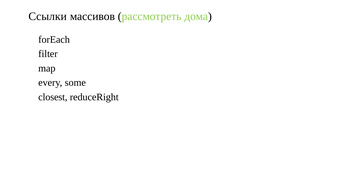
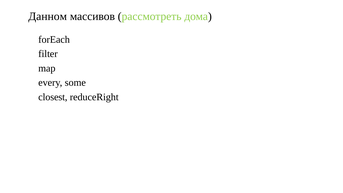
Ссылки: Ссылки -> Данном (48, 16)
